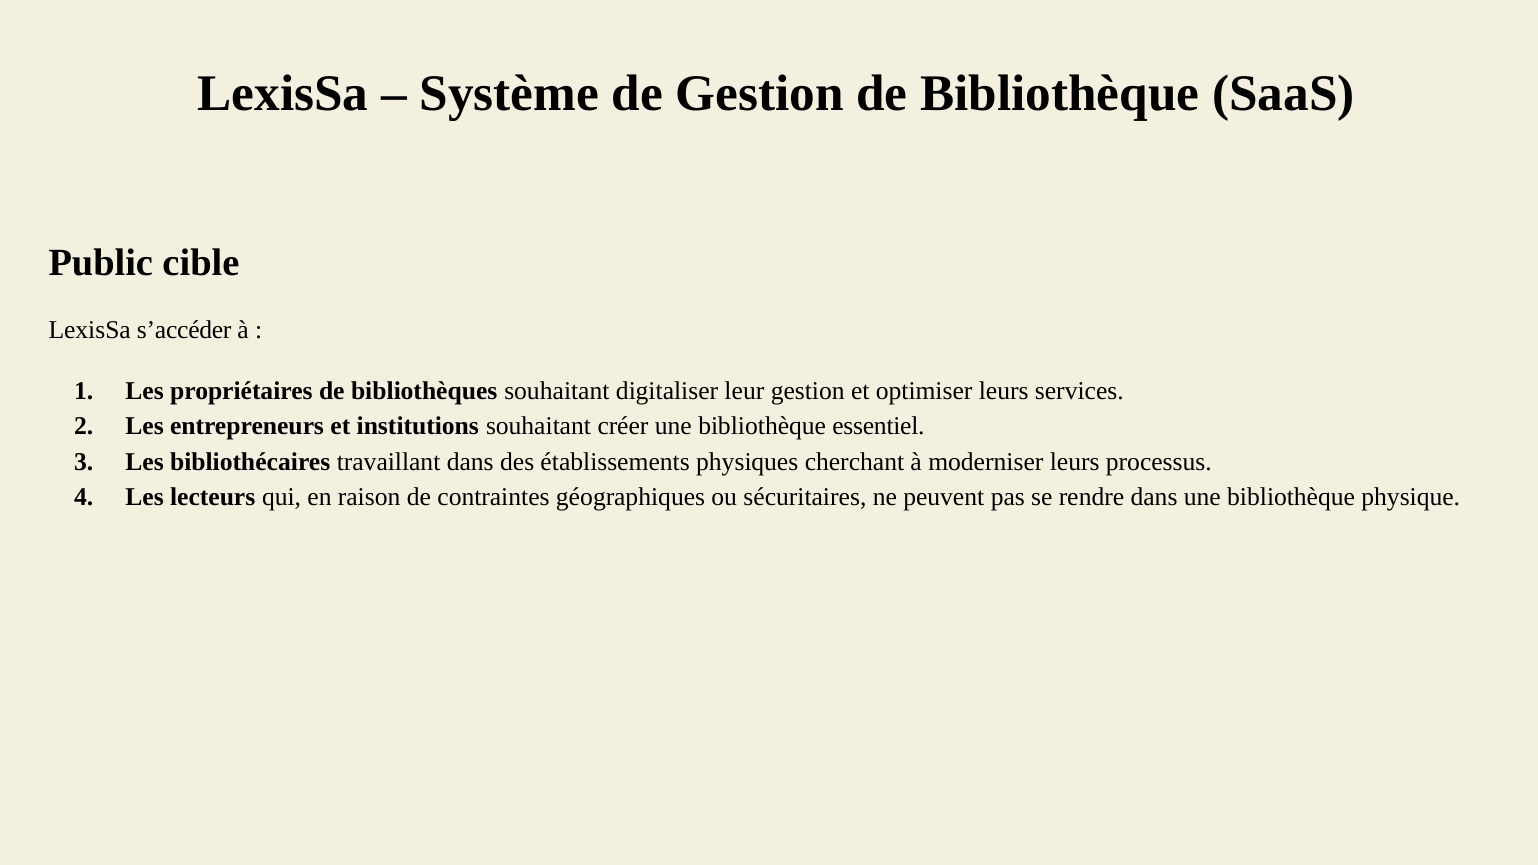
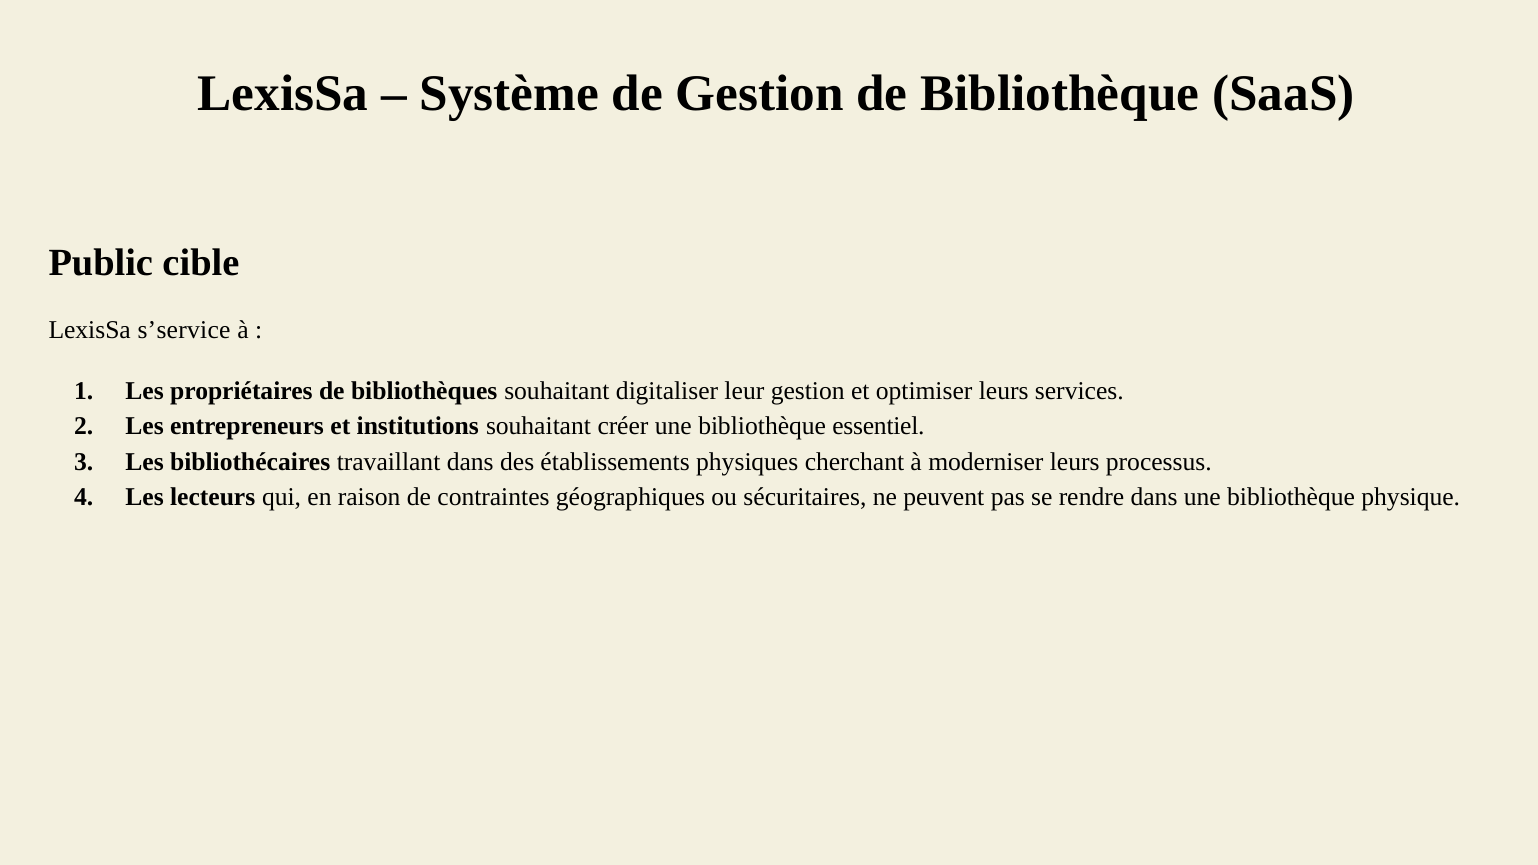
s’accéder: s’accéder -> s’service (184, 330)
